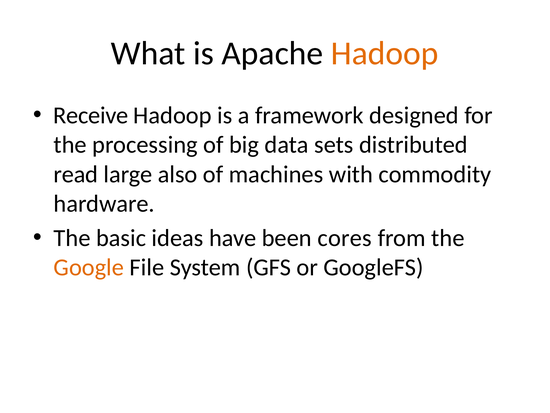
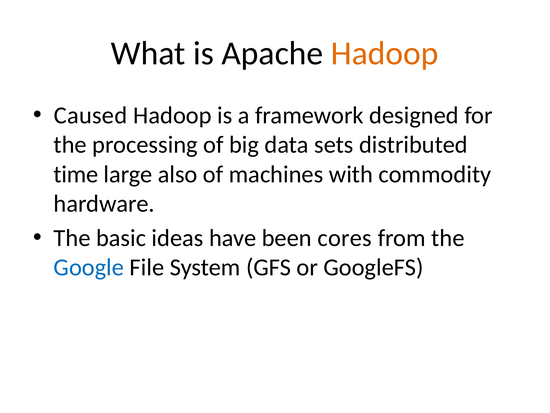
Receive: Receive -> Caused (91, 115)
read: read -> time (76, 174)
Google colour: orange -> blue (89, 267)
